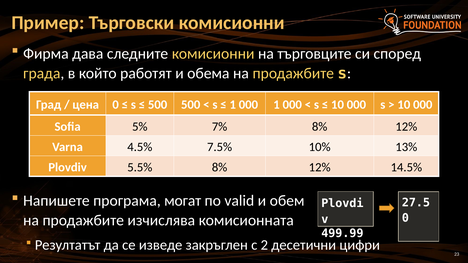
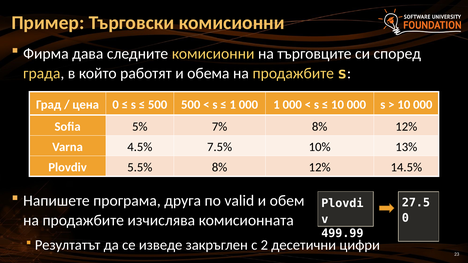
могат: могат -> друга (183, 201)
